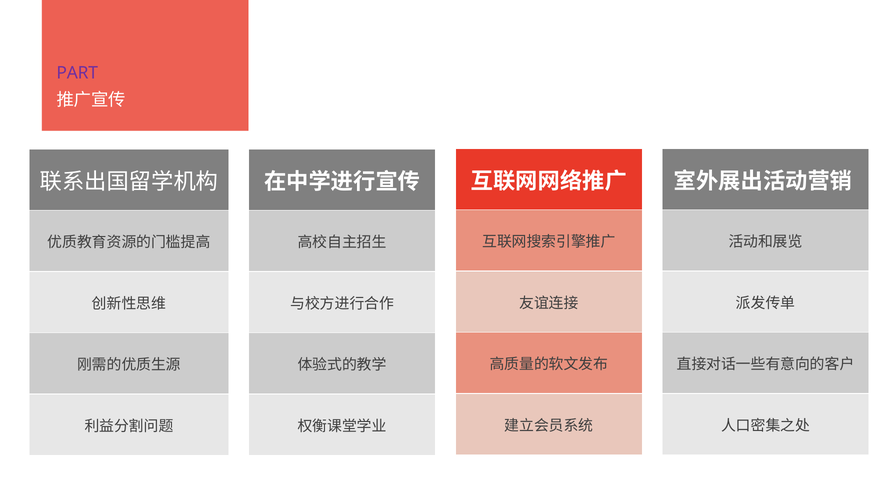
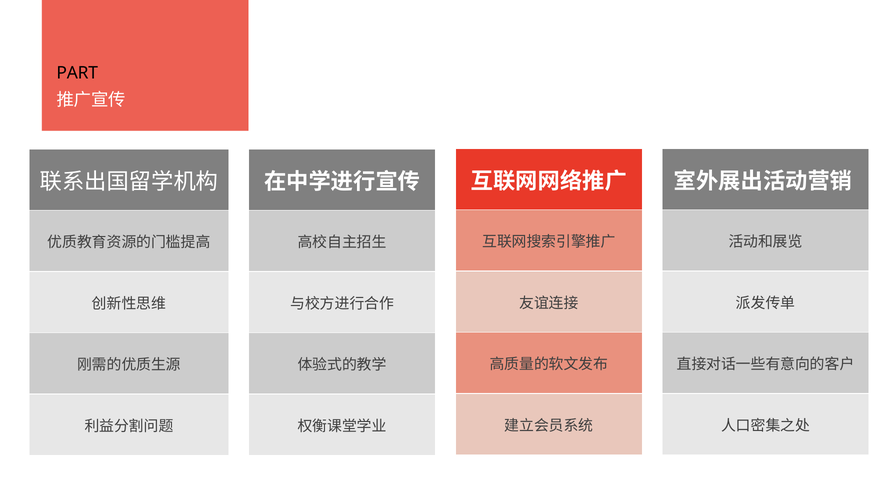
PART colour: purple -> black (77, 73)
